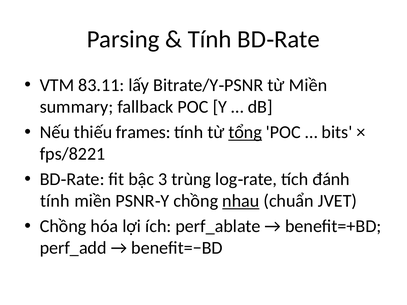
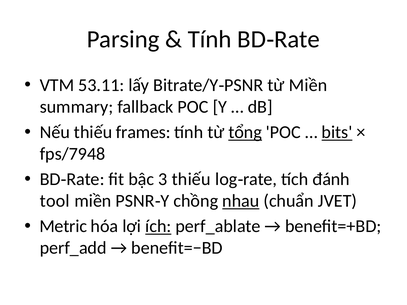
83.11: 83.11 -> 53.11 (101, 85)
bits underline: none -> present (337, 132)
fps/8221: fps/8221 -> fps/7948 (73, 154)
3 trùng: trùng -> thiếu (191, 179)
tính: tính -> tool (55, 201)
Chồng: Chồng -> Metric (63, 227)
ích underline: none -> present (158, 227)
